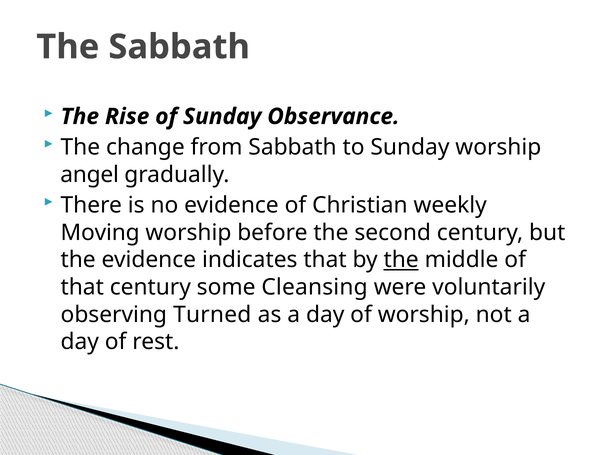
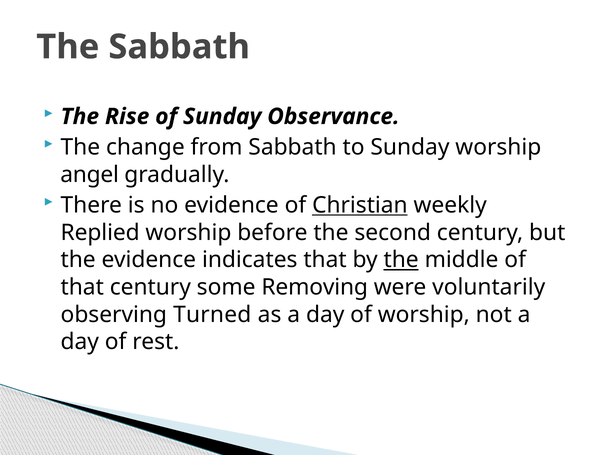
Christian underline: none -> present (360, 205)
Moving: Moving -> Replied (100, 233)
Cleansing: Cleansing -> Removing (315, 287)
